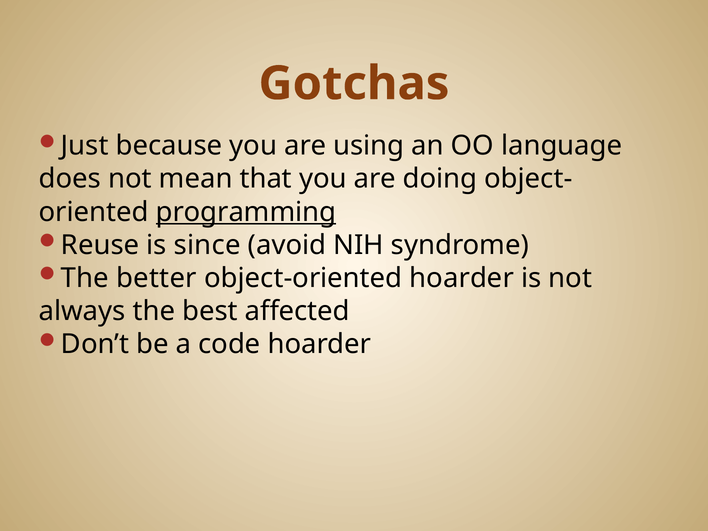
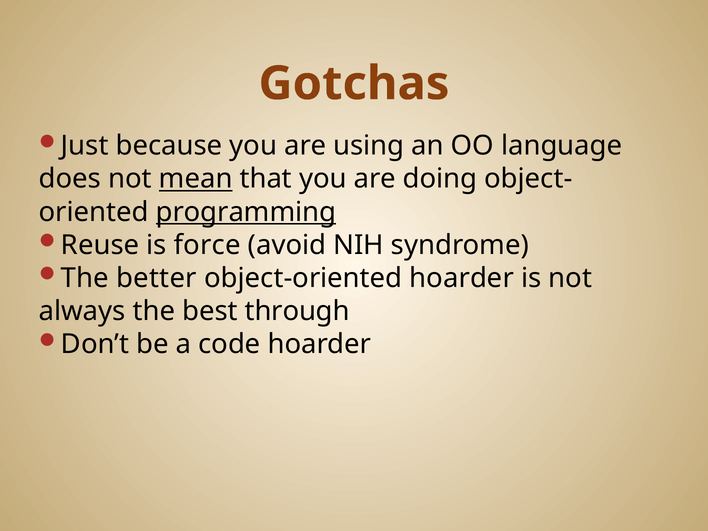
mean underline: none -> present (196, 179)
since: since -> force (207, 245)
affected: affected -> through (297, 311)
